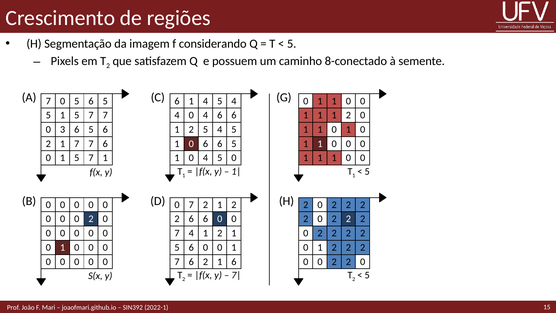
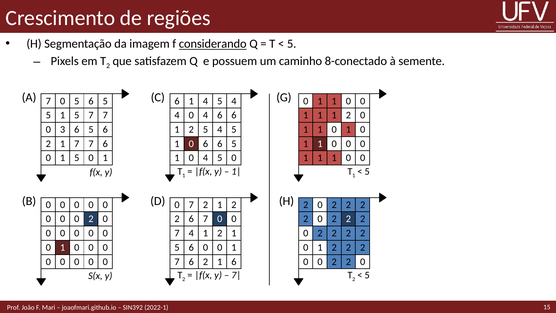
considerando underline: none -> present (213, 44)
0 1 5 7: 7 -> 0 (91, 158)
2 6 6: 6 -> 7 (205, 219)
